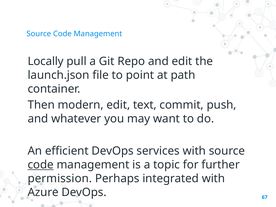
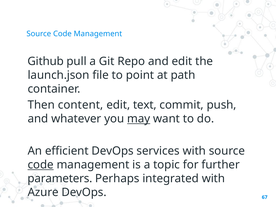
Locally: Locally -> Github (46, 61)
modern: modern -> content (81, 105)
may underline: none -> present (139, 119)
permission: permission -> parameters (60, 179)
